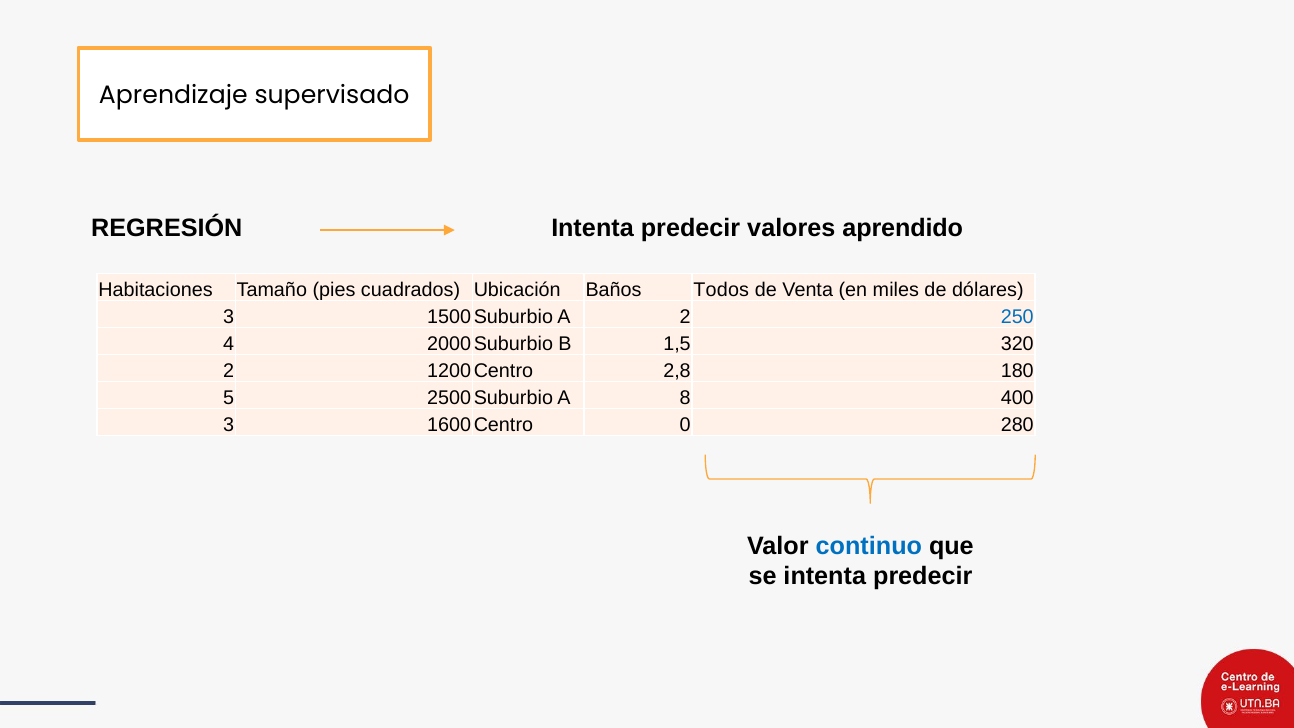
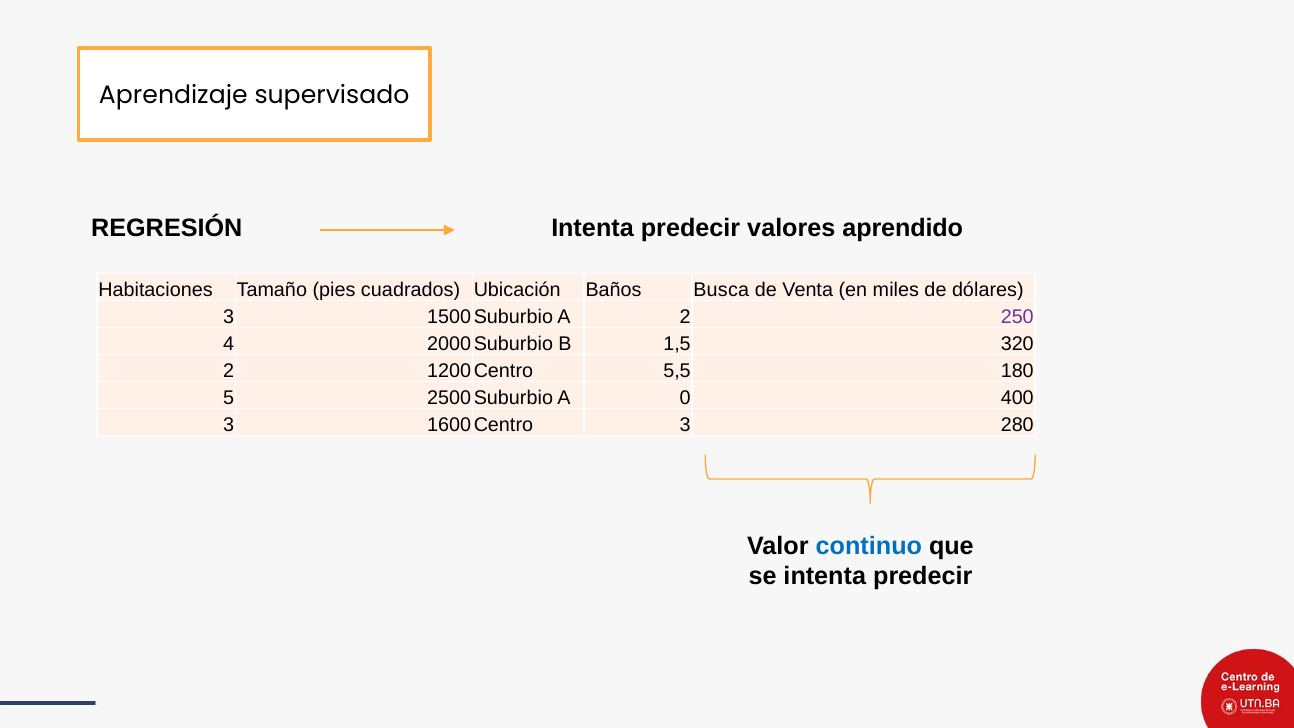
Todos: Todos -> Busca (721, 290)
250 colour: blue -> purple (1017, 317)
2,8: 2,8 -> 5,5 (677, 371)
8: 8 -> 0 (685, 398)
0: 0 -> 3 (685, 425)
